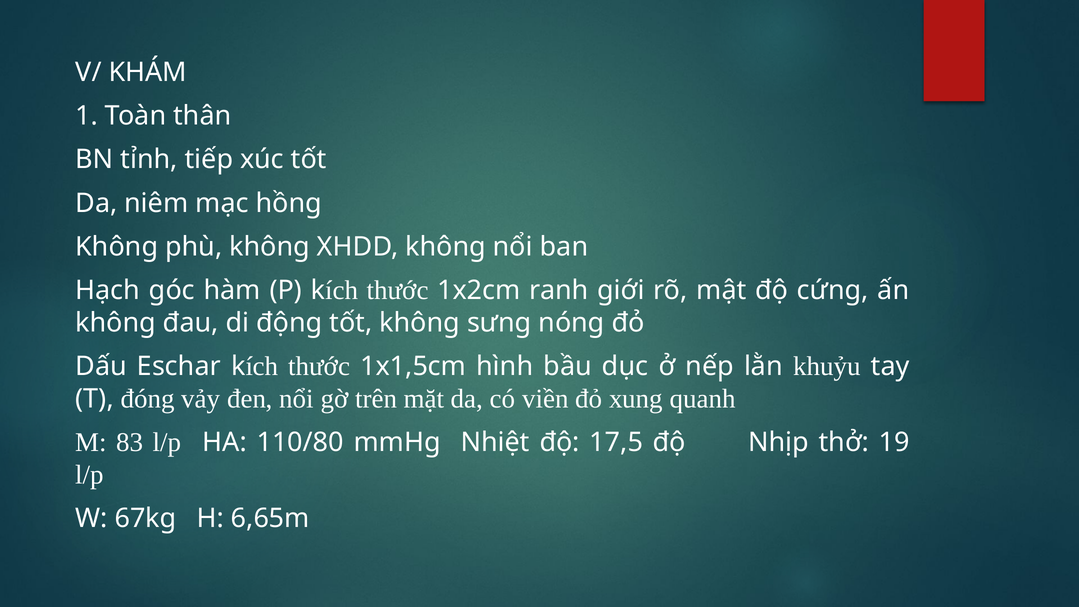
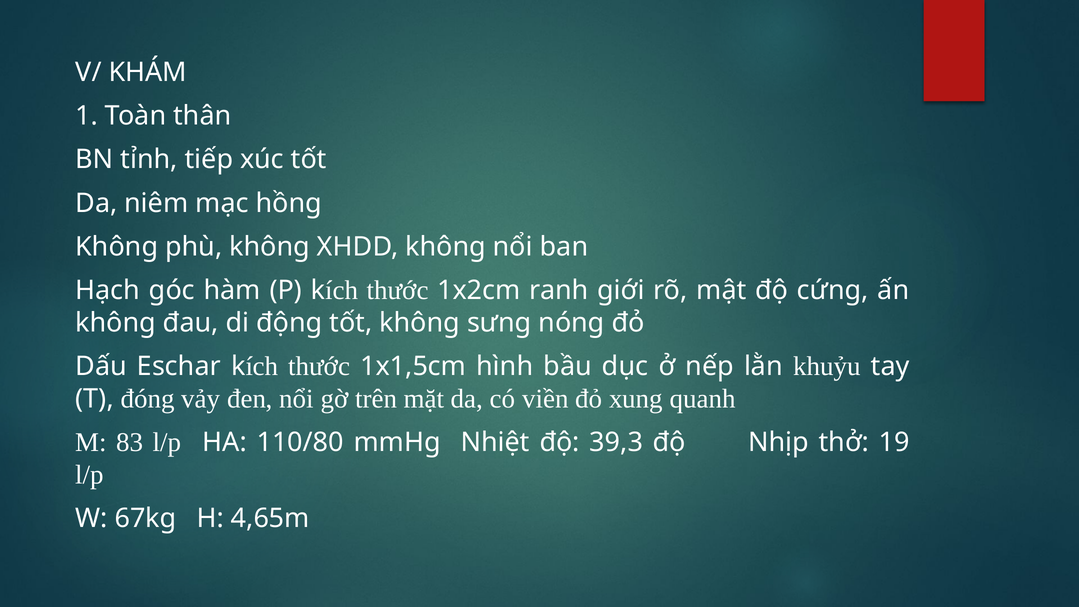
17,5: 17,5 -> 39,3 (616, 442)
6,65m: 6,65m -> 4,65m (270, 518)
